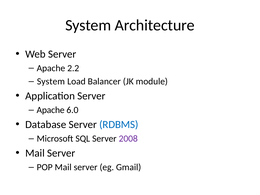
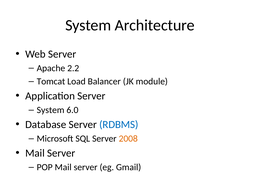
System: System -> Tomcat (51, 81)
Apache: Apache -> System (51, 110)
2008 colour: purple -> orange (128, 139)
